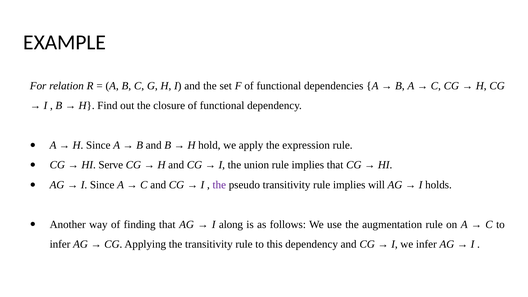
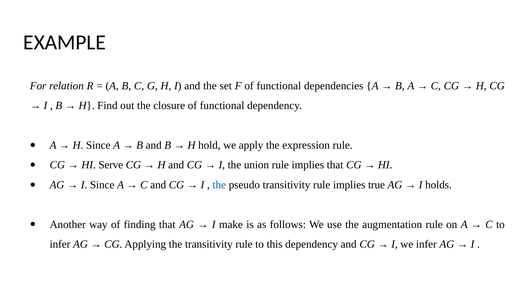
the colour: purple -> blue (219, 185)
will: will -> true (377, 185)
along: along -> make (231, 224)
